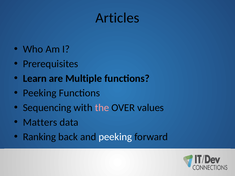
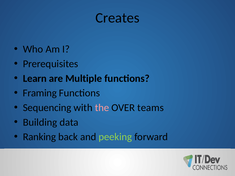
Articles: Articles -> Creates (117, 18)
Peeking: Peeking -> Framing (40, 93)
values: values -> teams (151, 108)
Matters: Matters -> Building (40, 122)
peeking colour: white -> light green (115, 137)
